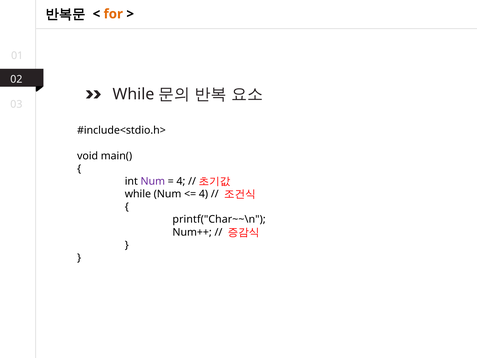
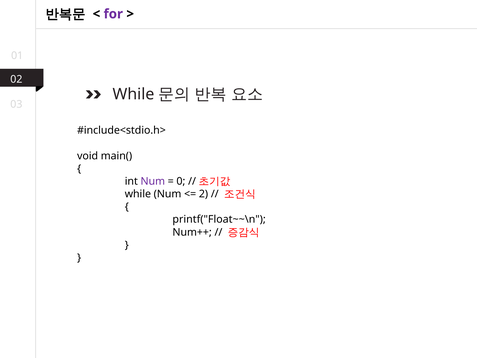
for colour: orange -> purple (113, 14)
4: 4 -> 0 (181, 181)
4: 4 -> 2 (203, 194)
printf("Char~~\n: printf("Char~~\n -> printf("Float~~\n (219, 219)
